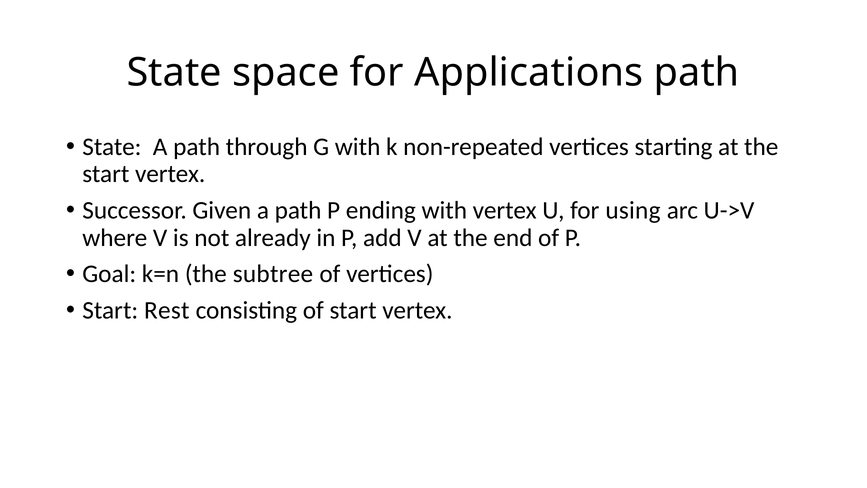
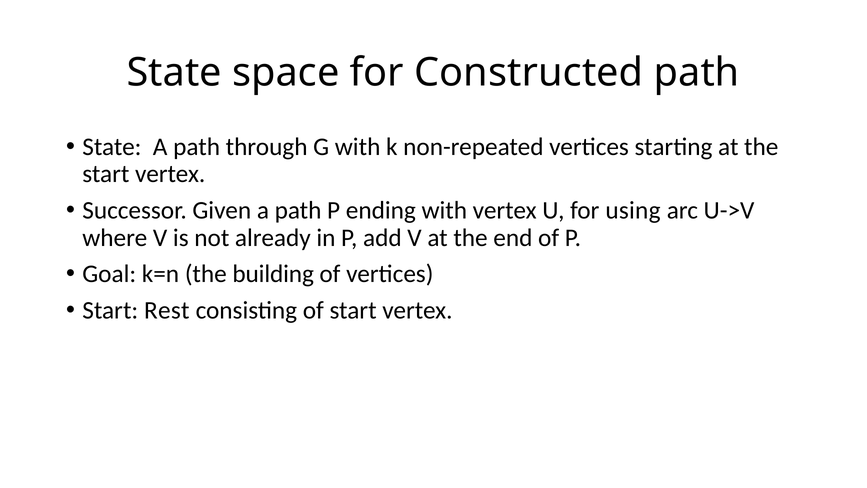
Applications: Applications -> Constructed (529, 73)
subtree: subtree -> building (273, 274)
